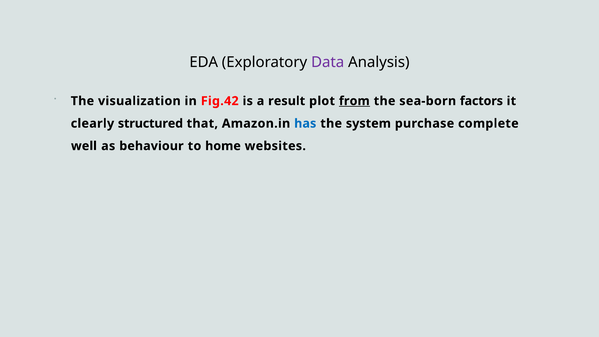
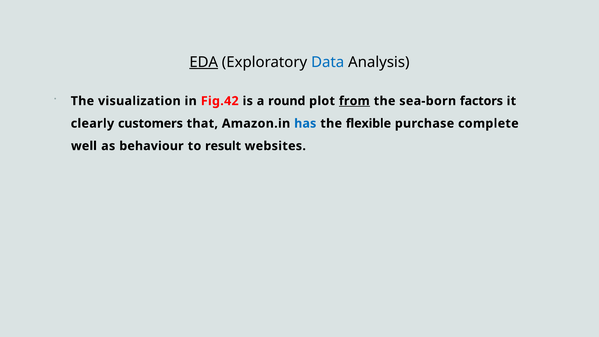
EDA underline: none -> present (204, 62)
Data colour: purple -> blue (328, 62)
result: result -> round (287, 101)
structured: structured -> customers (150, 123)
system: system -> flexible (368, 123)
home: home -> result (223, 146)
